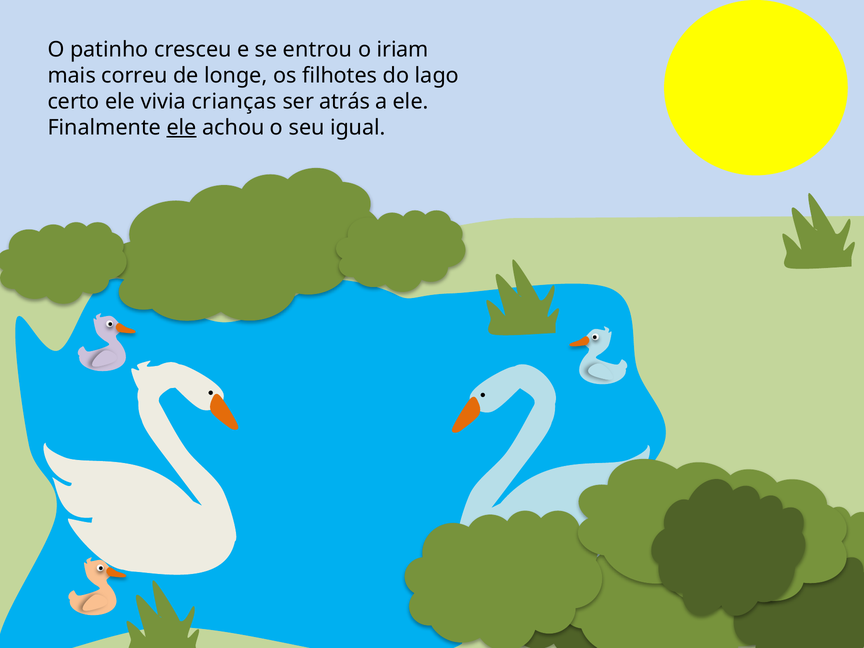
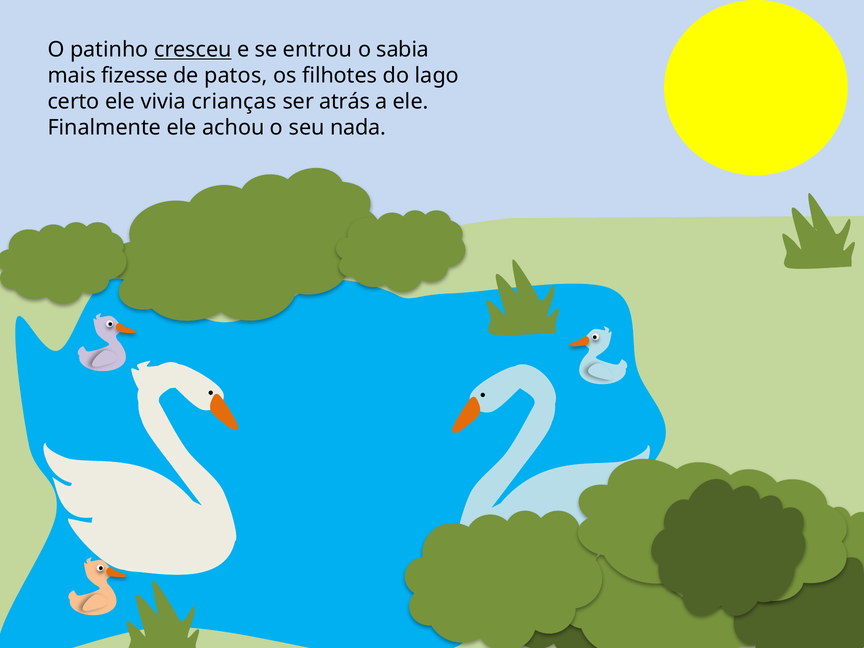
cresceu underline: none -> present (193, 50)
iriam: iriam -> sabia (403, 50)
correu: correu -> fizesse (135, 76)
longe: longe -> patos (236, 76)
ele underline: present -> none (182, 127)
igual: igual -> nada (358, 127)
